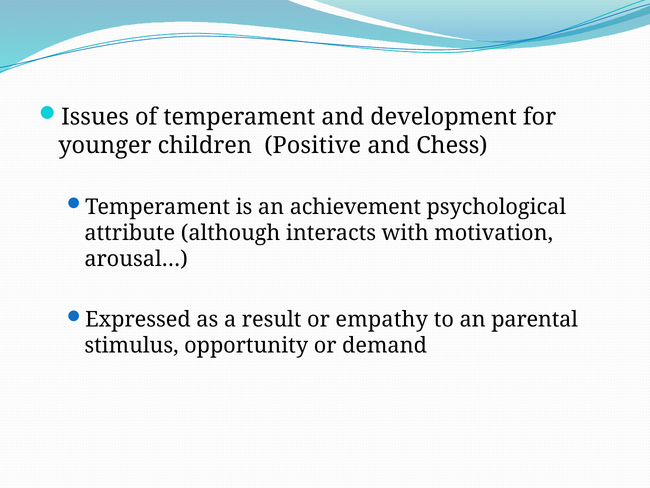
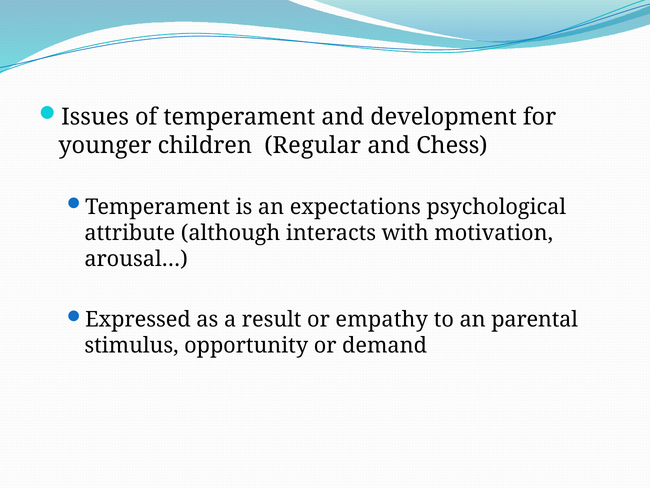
Positive: Positive -> Regular (313, 145)
achievement: achievement -> expectations (355, 207)
